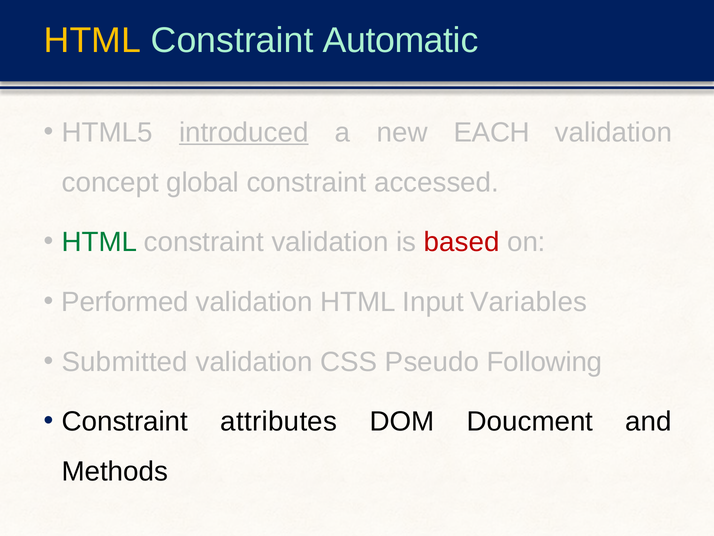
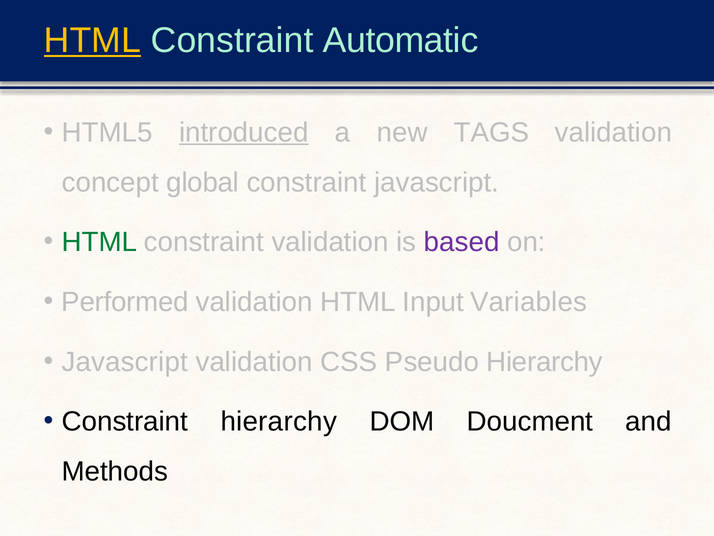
HTML underline: none -> present (92, 40)
EACH: EACH -> TAGS (492, 132)
constraint accessed: accessed -> javascript (437, 182)
based colour: red -> purple (462, 242)
Submitted: Submitted -> Javascript (125, 362)
Pseudo Following: Following -> Hierarchy (545, 362)
Constraint attributes: attributes -> hierarchy (279, 421)
